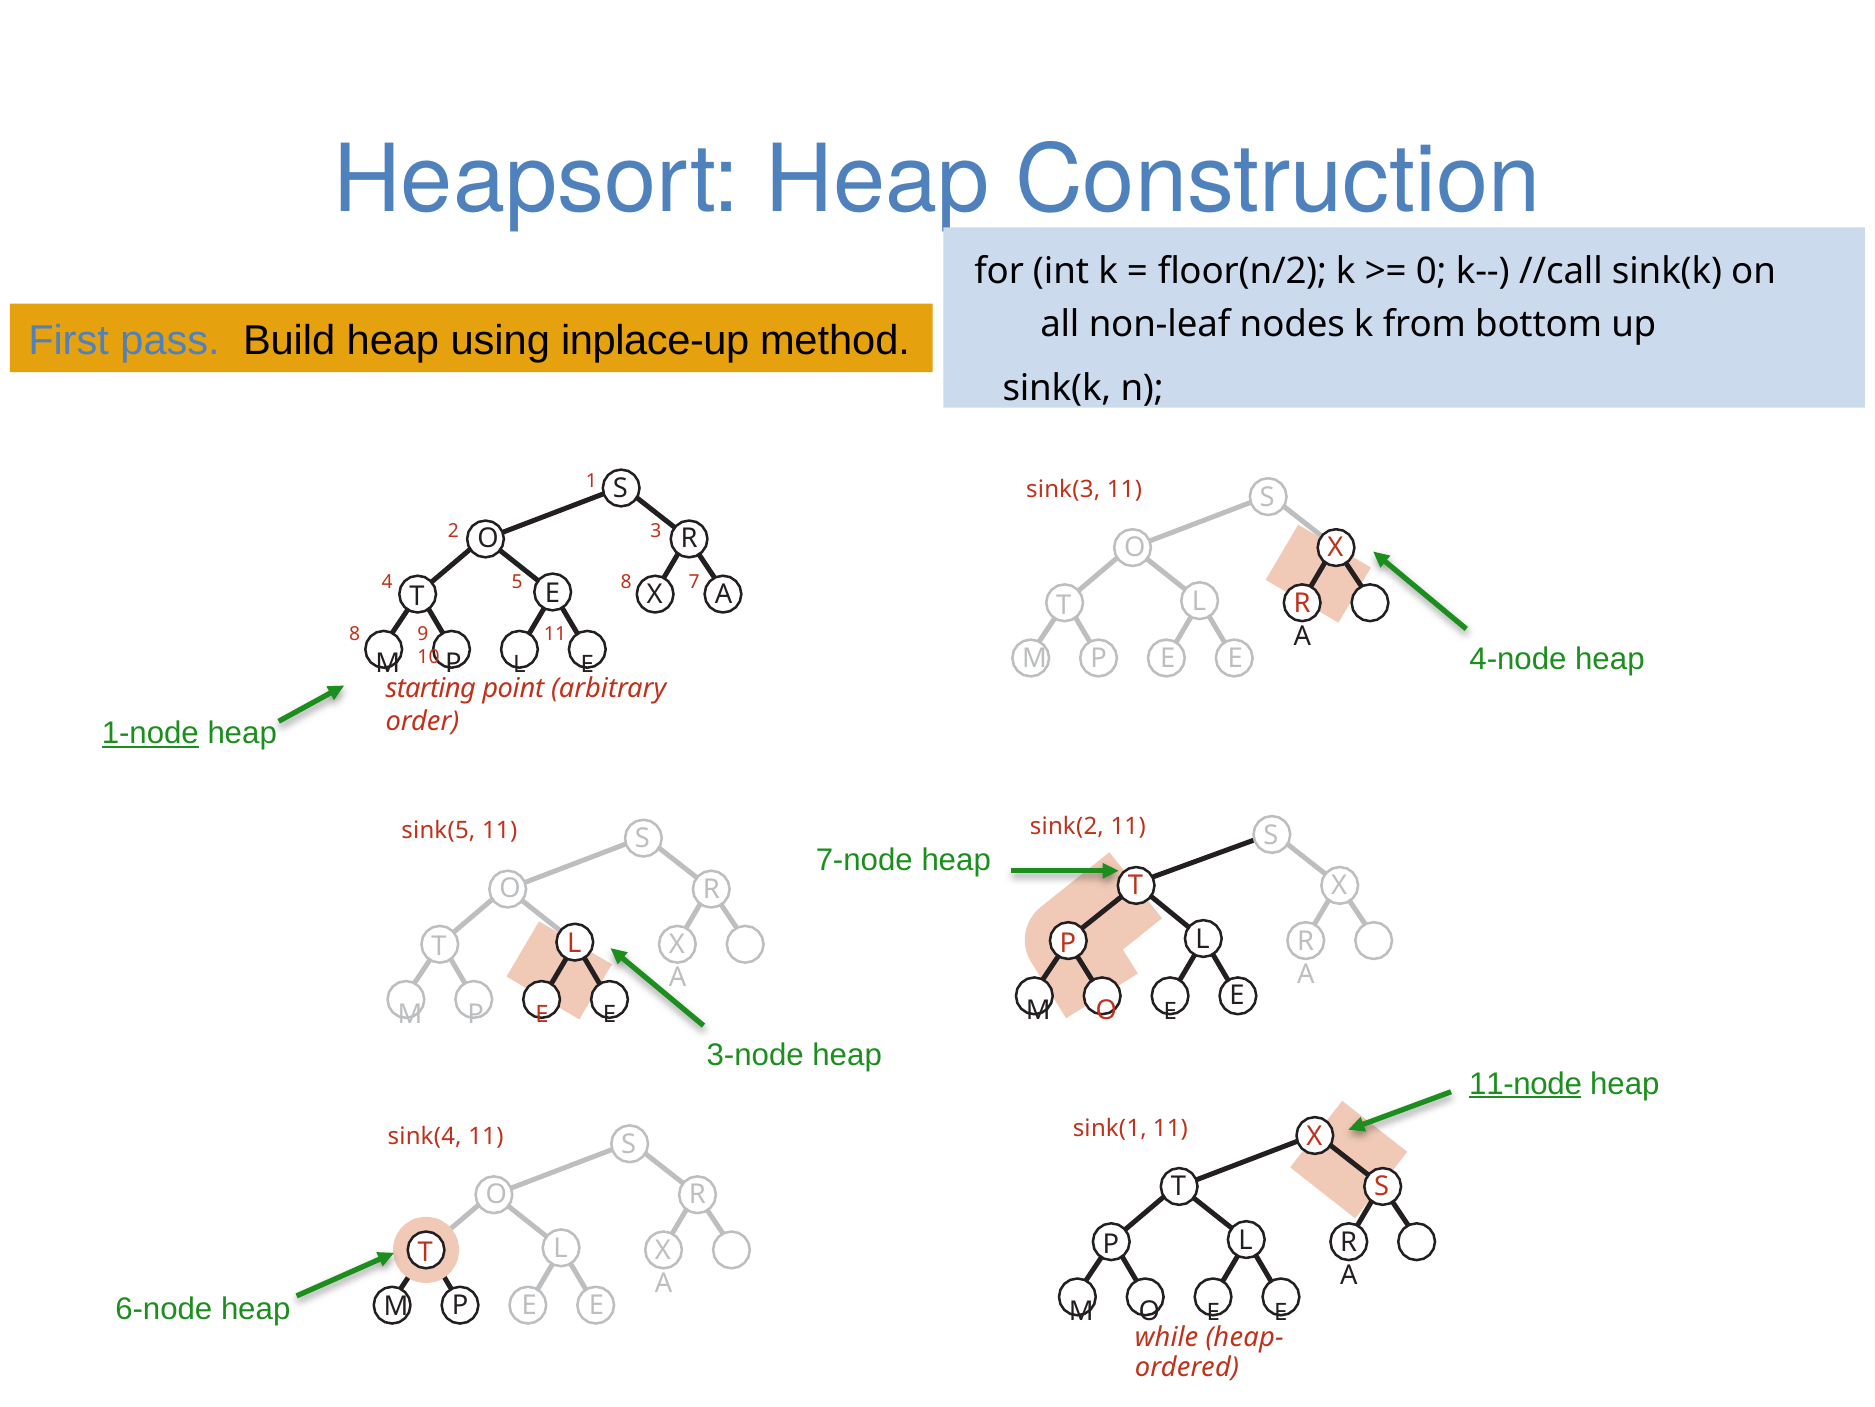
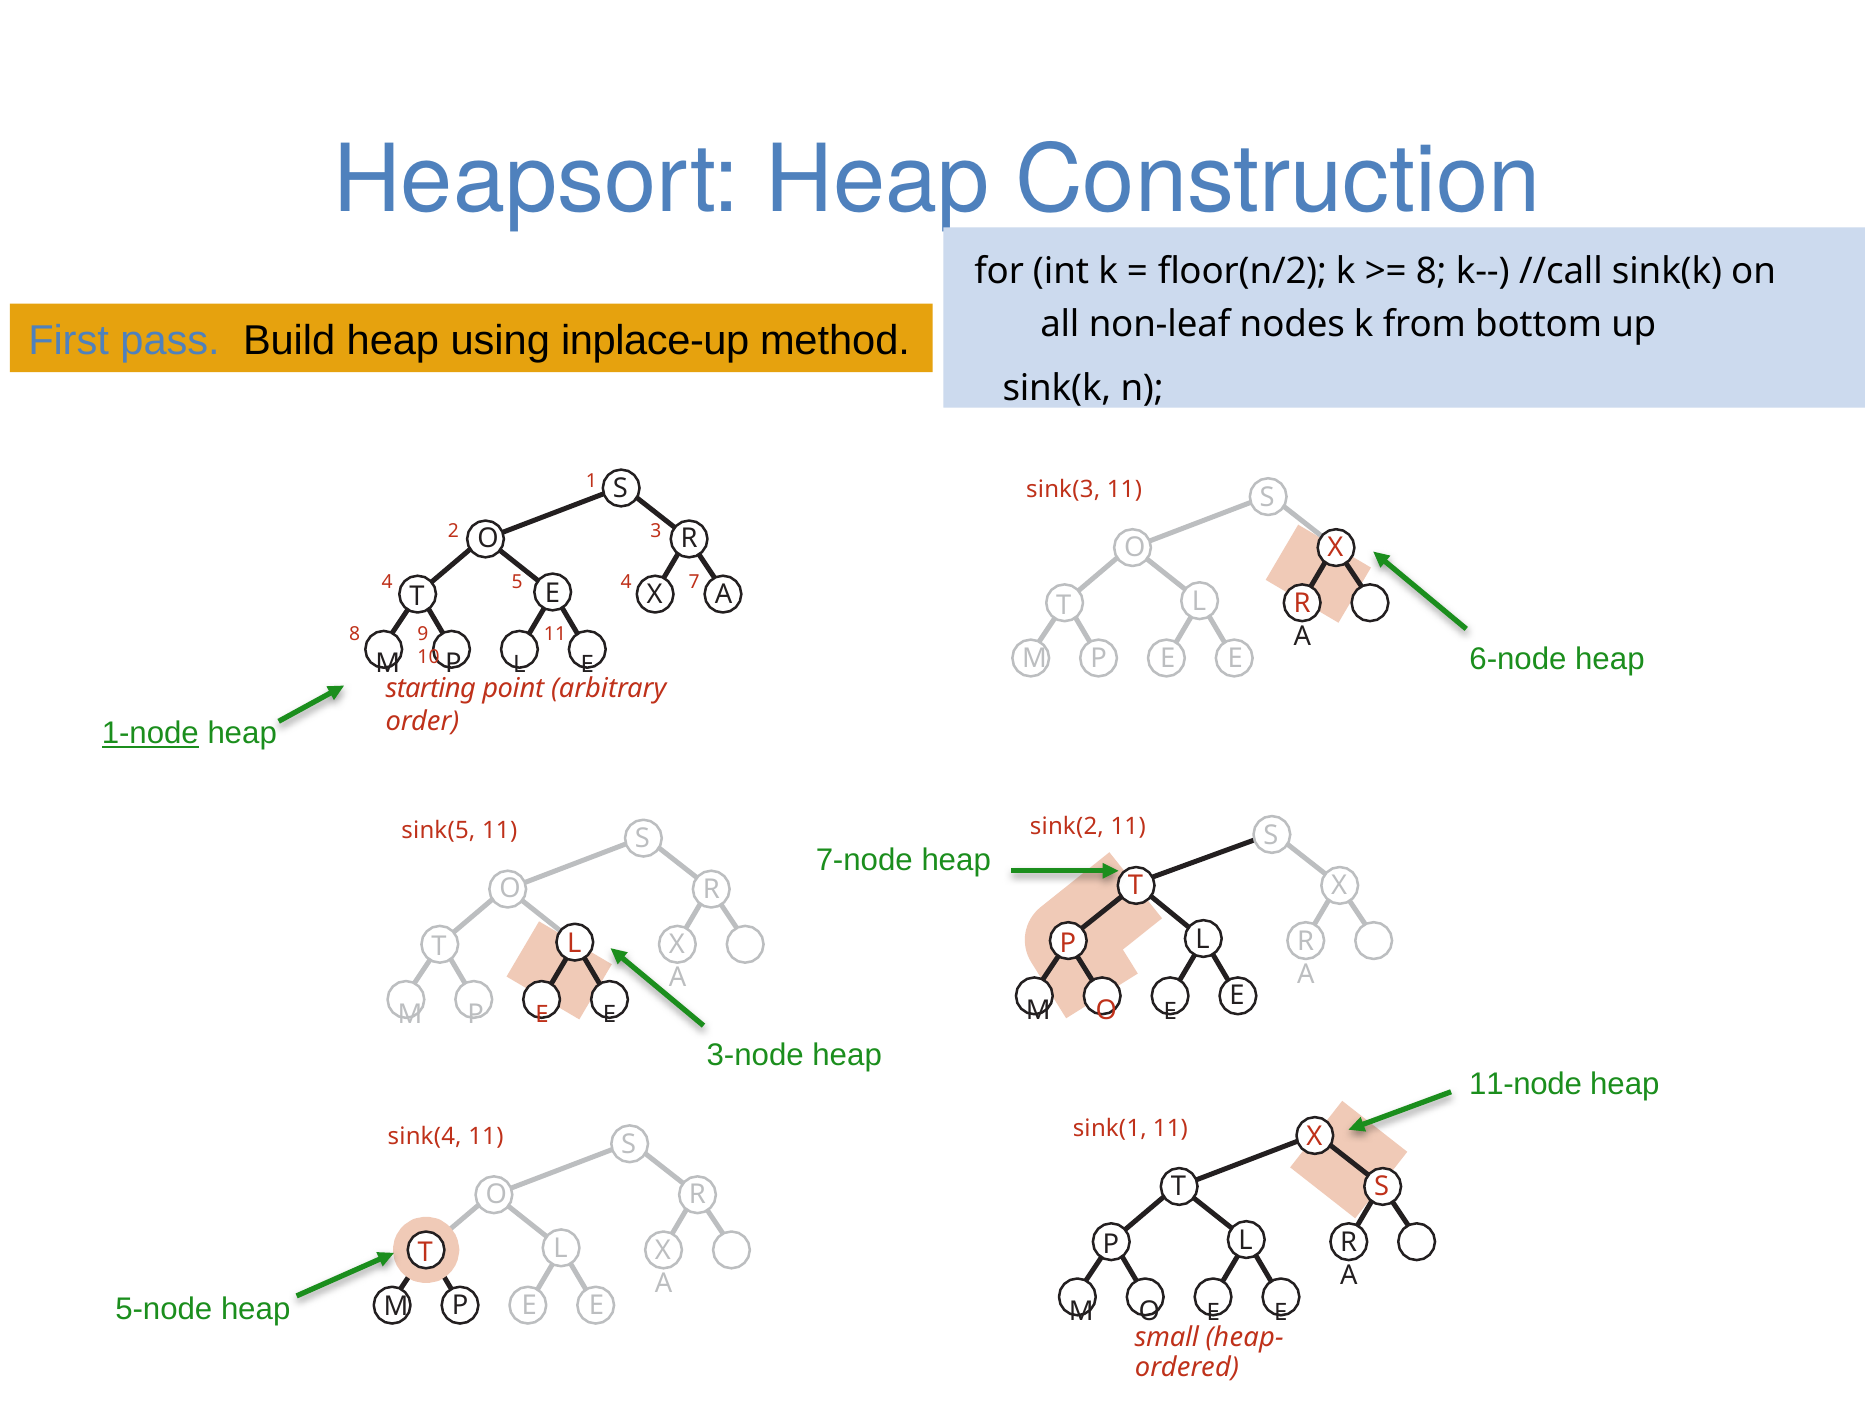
0: 0 -> 8 (1431, 272)
5 8: 8 -> 4 (626, 582)
4-node: 4-node -> 6-node (1518, 659)
11-node underline: present -> none (1526, 1083)
6-node: 6-node -> 5-node (164, 1308)
while: while -> small (1167, 1337)
